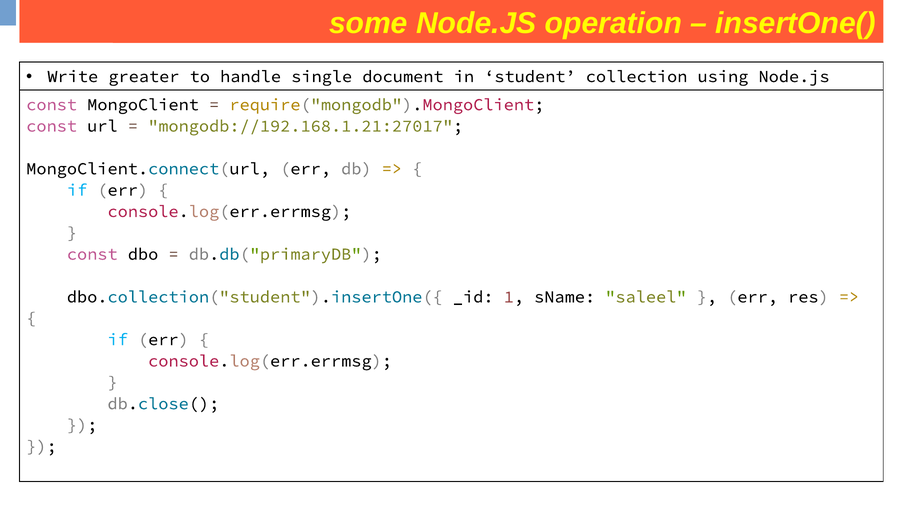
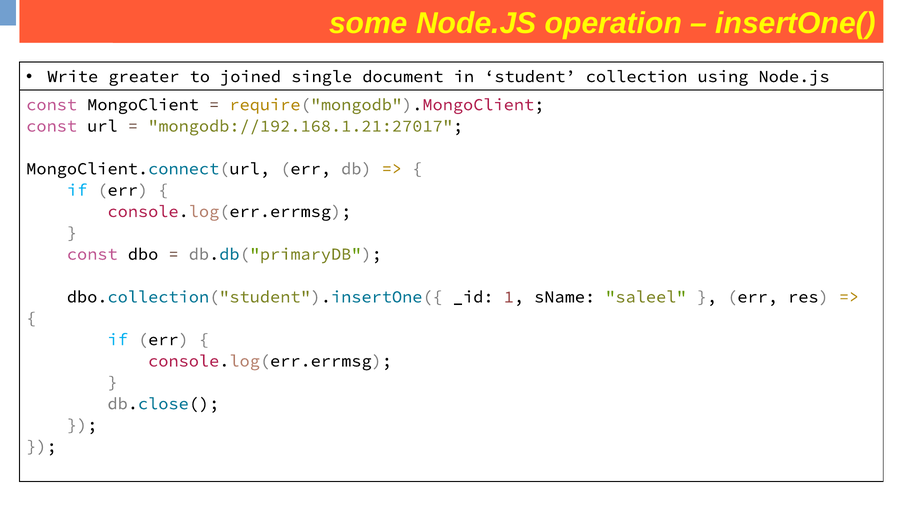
handle: handle -> joined (251, 76)
